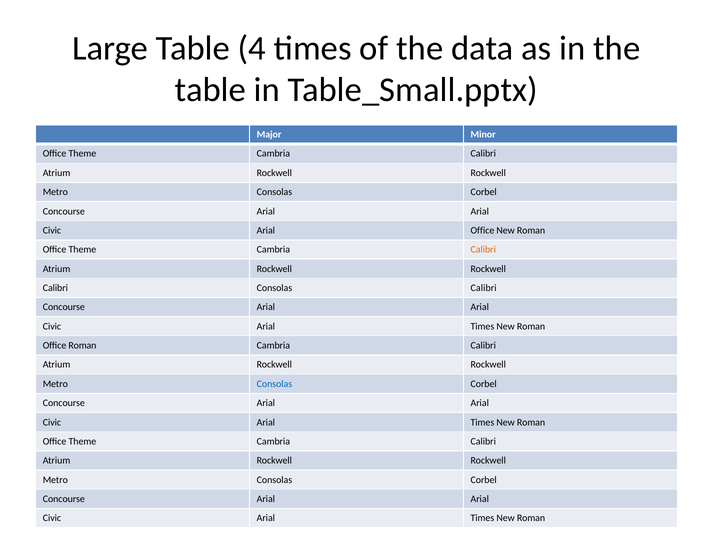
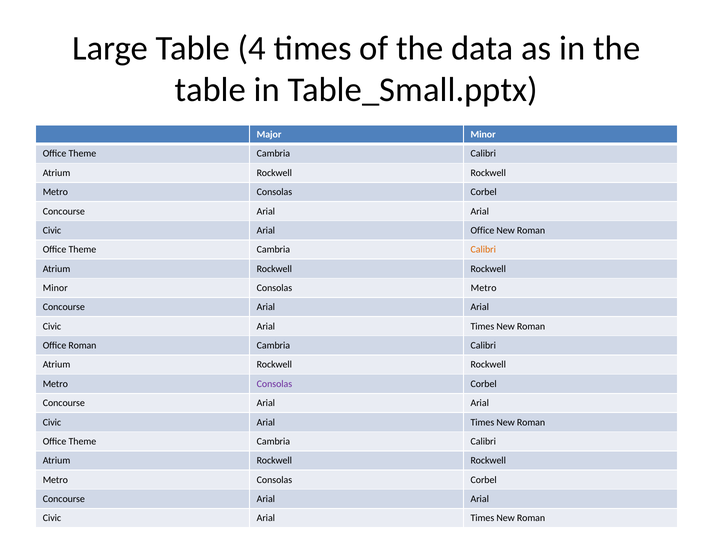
Calibri: Calibri -> Minor (55, 288)
Consolas Calibri: Calibri -> Metro (484, 288)
Consolas colour: blue -> purple (274, 384)
